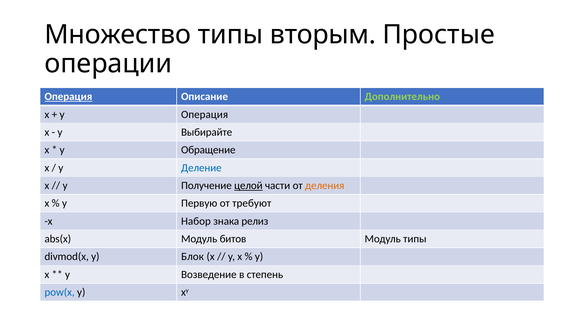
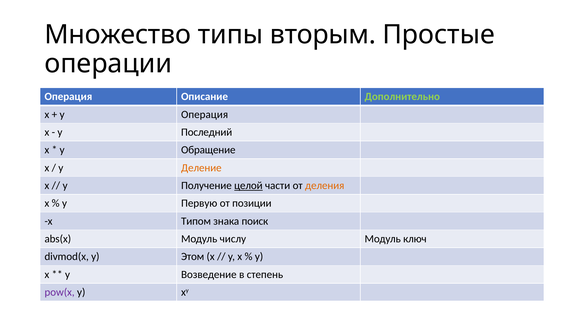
Операция underline: present -> none (68, 96)
Выбирайте: Выбирайте -> Последний (207, 132)
Деление colour: blue -> orange (201, 167)
требуют: требуют -> позиции (252, 203)
Набор: Набор -> Типом (196, 221)
релиз: релиз -> поиск (255, 221)
битов: битов -> числу (233, 239)
Модуль типы: типы -> ключ (415, 239)
Блок: Блок -> Этом (193, 256)
pow(x colour: blue -> purple (60, 292)
